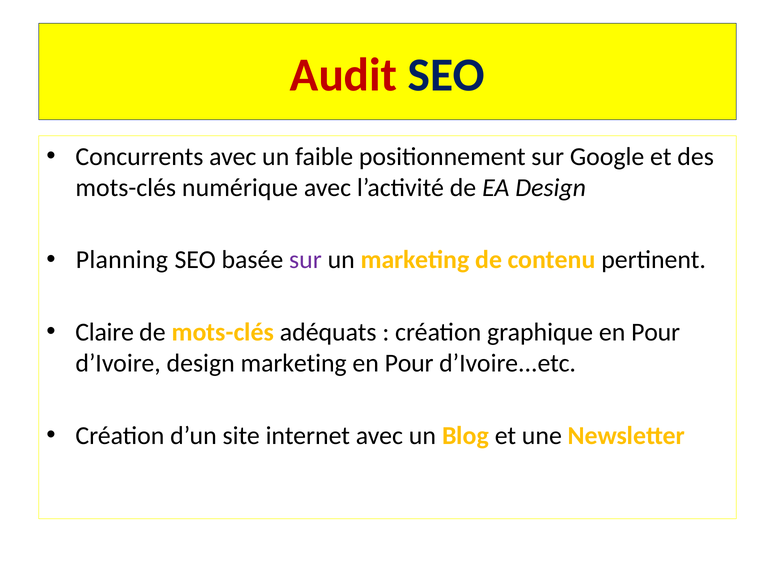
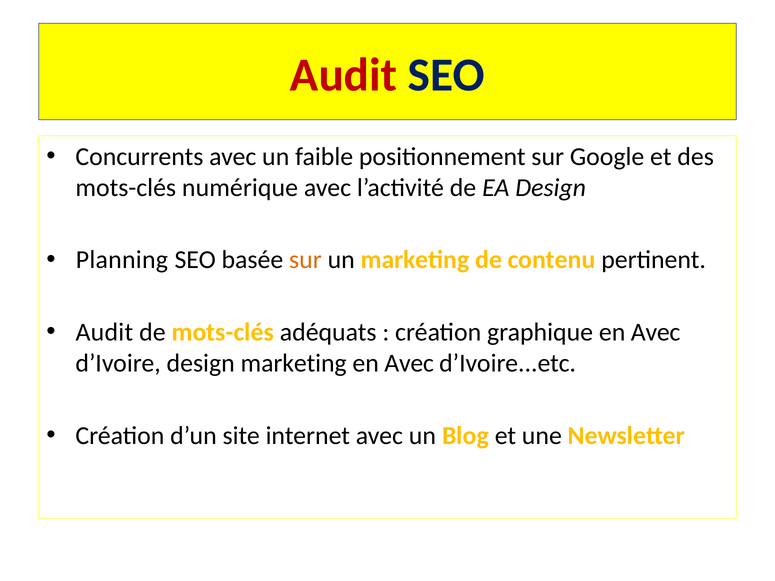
sur colour: purple -> orange (305, 260)
Claire: Claire -> Audit (104, 332)
graphique en Pour: Pour -> Avec (656, 332)
Pour: Pour -> Avec (409, 363)
